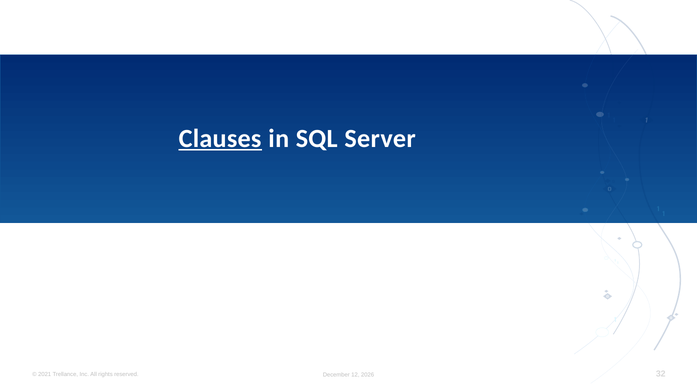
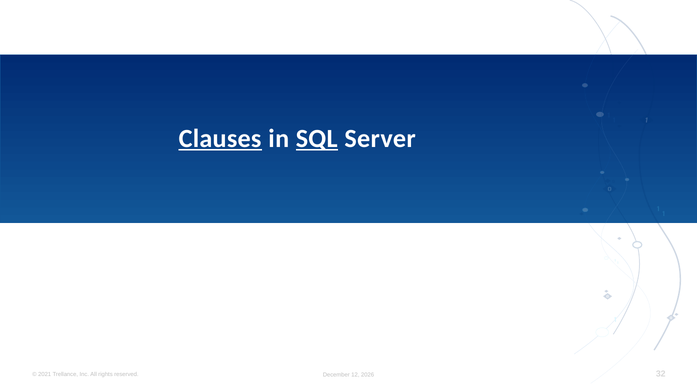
SQL underline: none -> present (317, 139)
